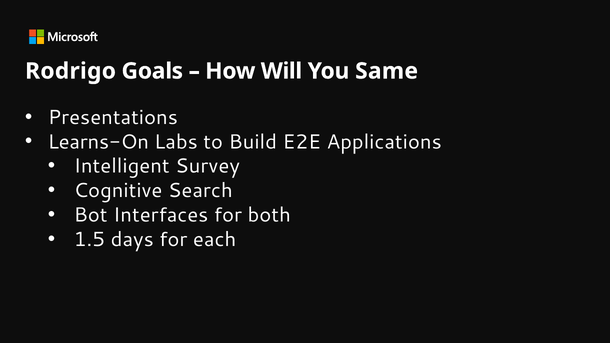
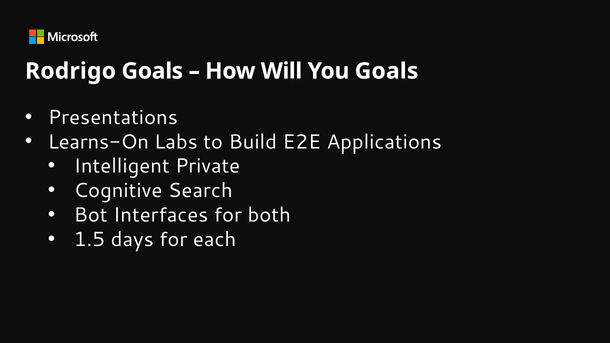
You Same: Same -> Goals (387, 71)
Survey: Survey -> Private (208, 166)
